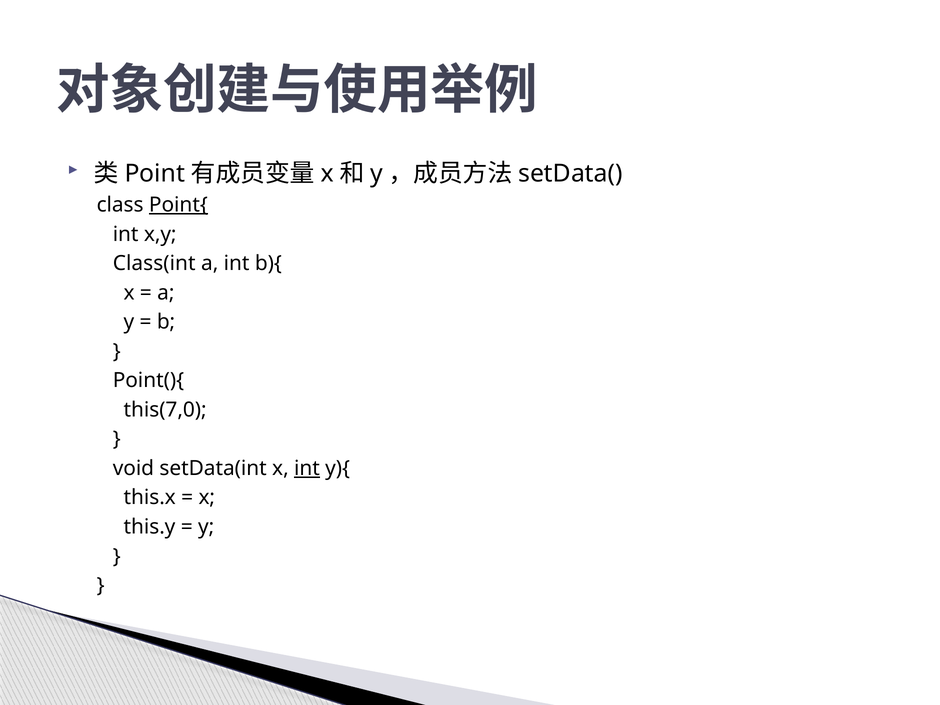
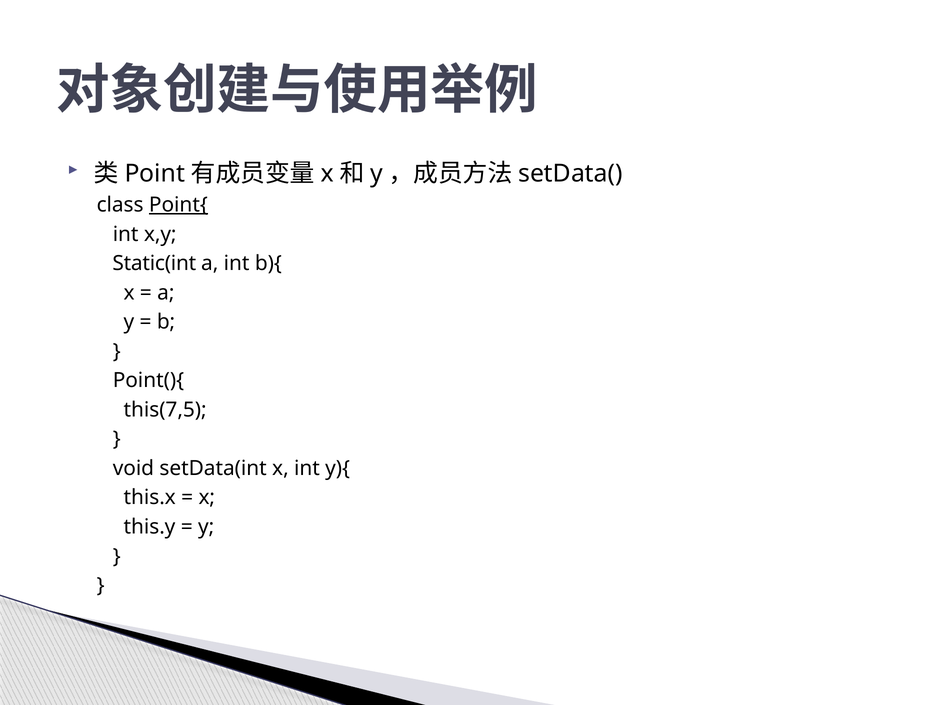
Class(int: Class(int -> Static(int (154, 263)
this(7,0: this(7,0 -> this(7,5 (165, 410)
int underline: present -> none (307, 468)
